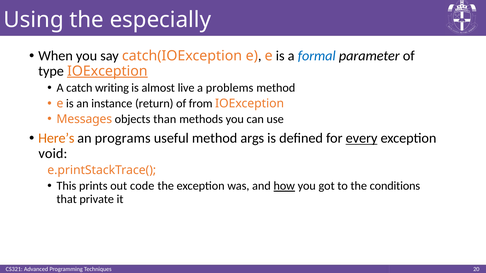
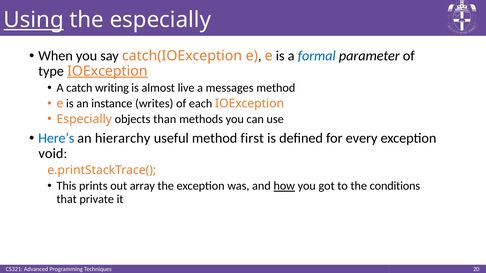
Using underline: none -> present (34, 20)
problems: problems -> messages (230, 88)
return: return -> writes (154, 104)
from: from -> each (201, 104)
Messages: Messages -> Especially (84, 119)
Here’s colour: orange -> blue (56, 139)
programs: programs -> hierarchy (123, 139)
args: args -> first (252, 139)
every underline: present -> none (362, 139)
code: code -> array (142, 186)
